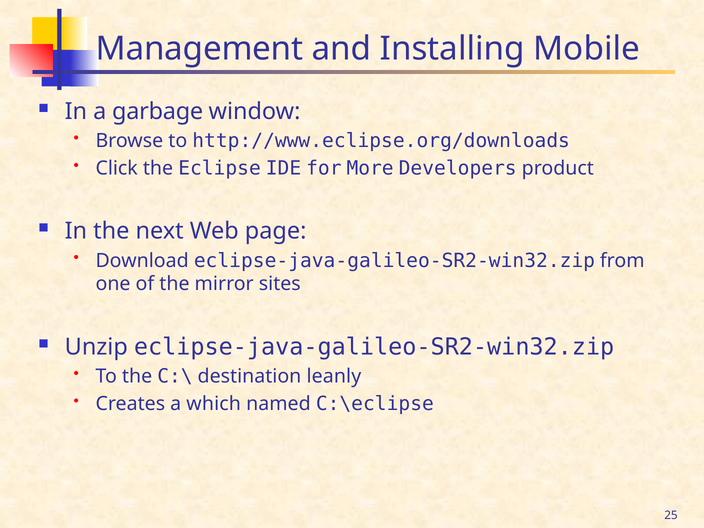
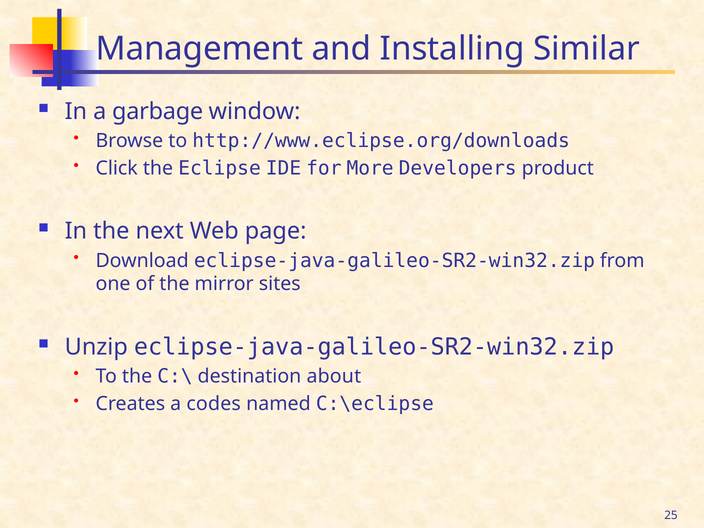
Mobile: Mobile -> Similar (587, 49)
leanly: leanly -> about (334, 376)
which: which -> codes (214, 404)
